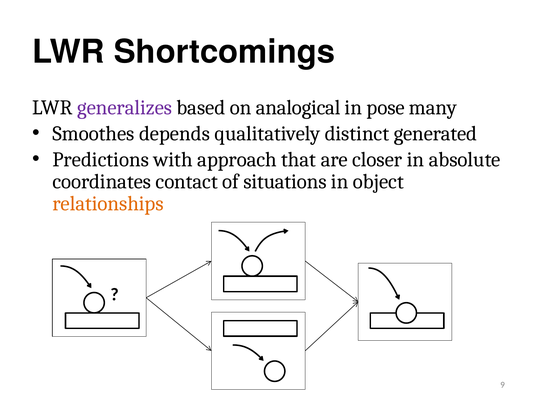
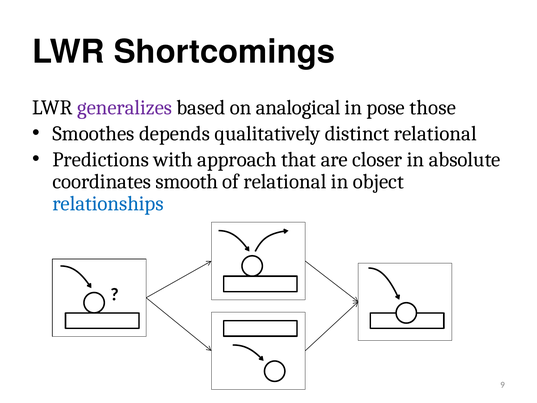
many: many -> those (433, 108)
distinct generated: generated -> relational (435, 133)
contact: contact -> smooth (187, 181)
of situations: situations -> relational (285, 181)
relationships colour: orange -> blue (108, 203)
